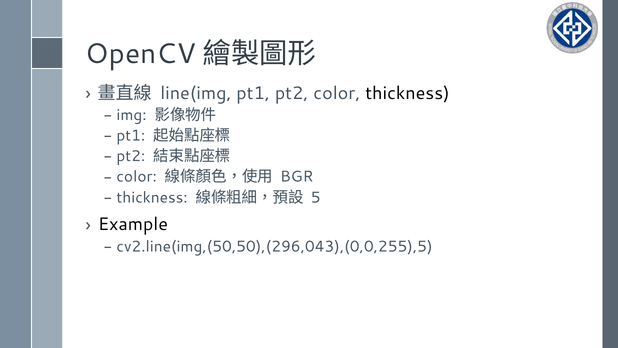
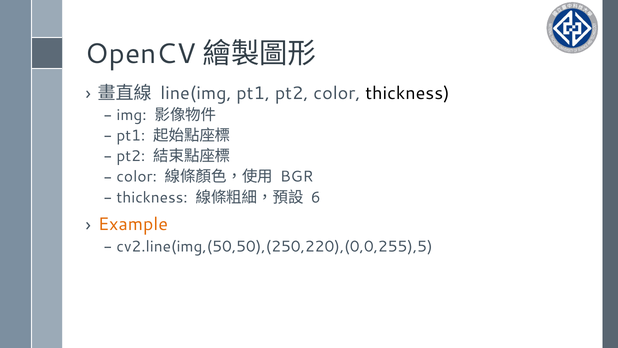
5: 5 -> 6 (316, 197)
Example colour: black -> orange (133, 224)
cv2.line(img,(50,50),(296,043),(0,0,255),5: cv2.line(img,(50,50),(296,043),(0,0,255),5 -> cv2.line(img,(50,50),(250,220),(0,0,255),5 (275, 246)
